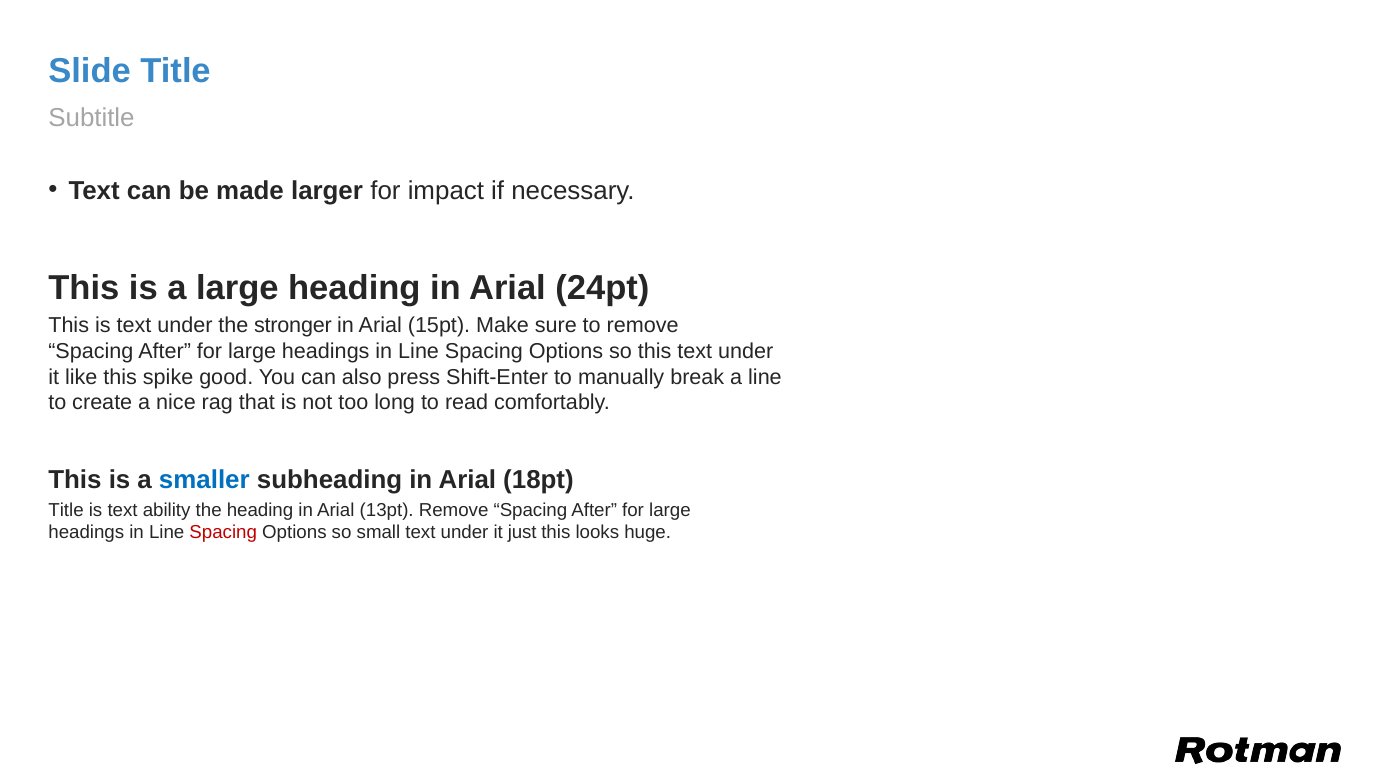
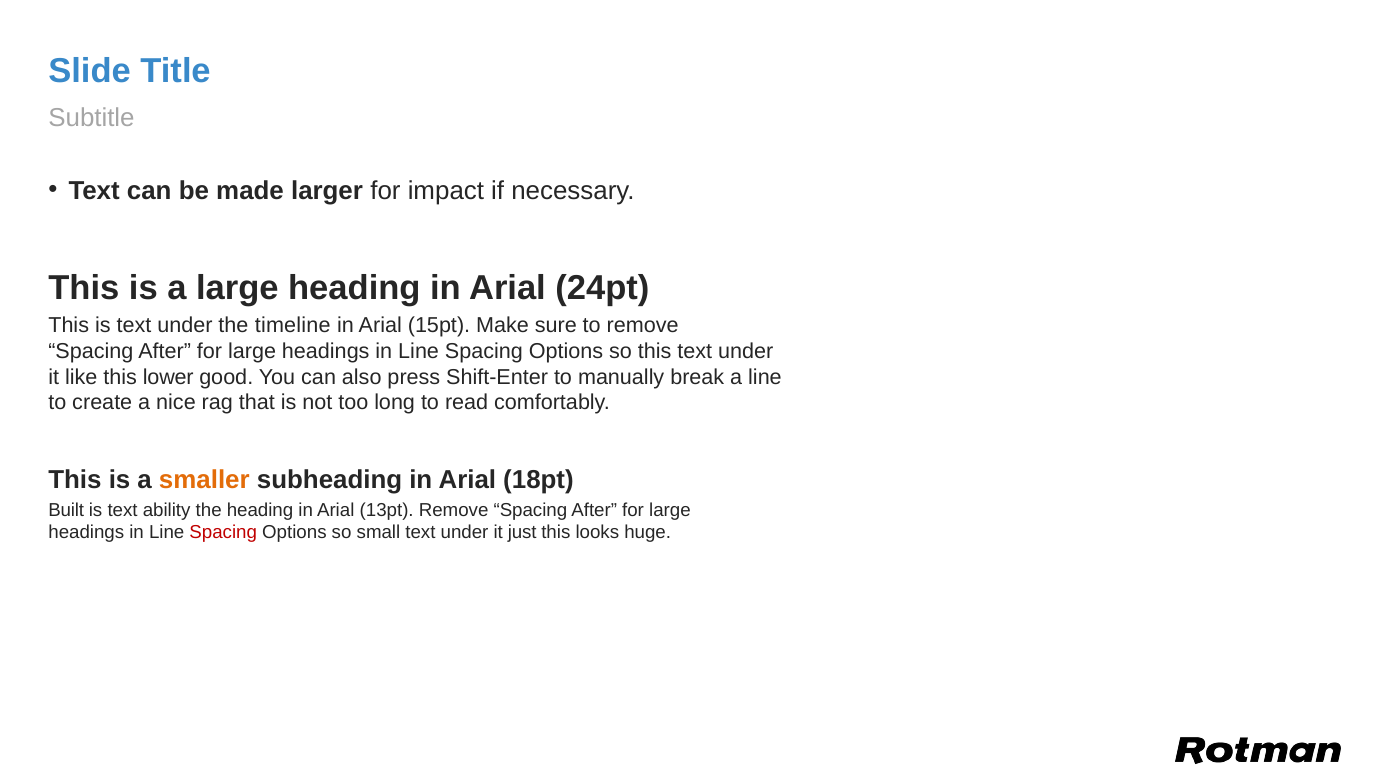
stronger: stronger -> timeline (293, 325)
spike: spike -> lower (168, 377)
smaller colour: blue -> orange (204, 481)
Title: Title -> Built (66, 511)
